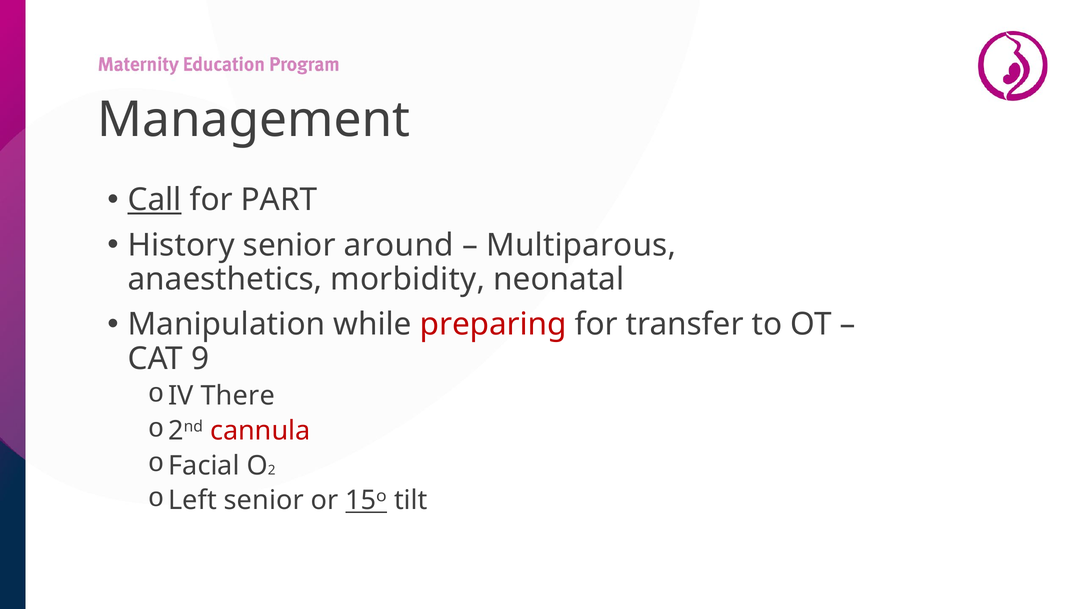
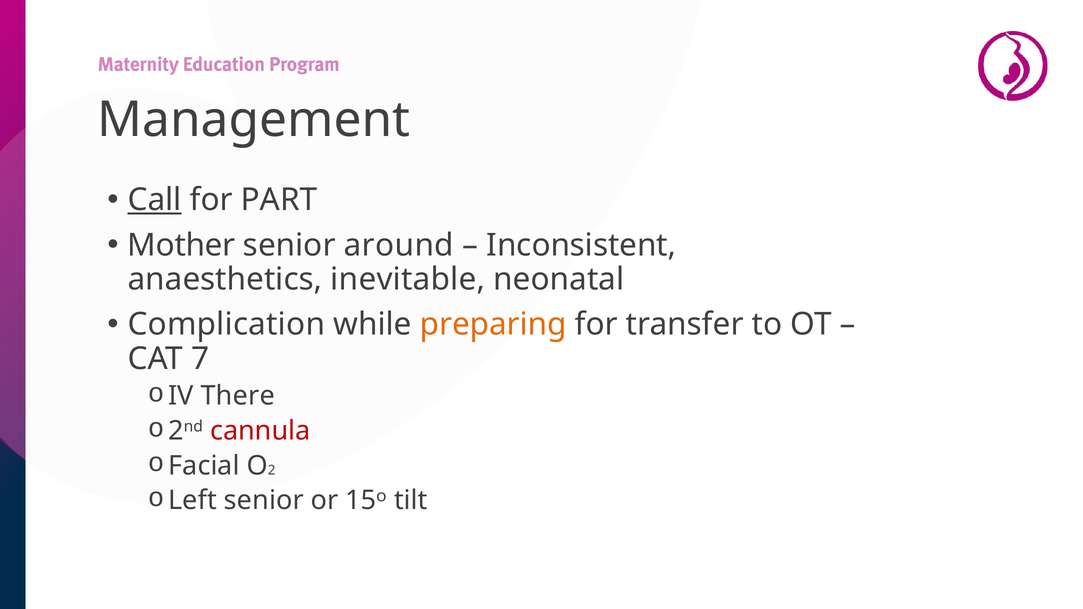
History: History -> Mother (181, 245)
Multiparous: Multiparous -> Inconsistent (581, 245)
morbidity: morbidity -> inevitable (408, 279)
Manipulation: Manipulation -> Complication (226, 325)
preparing colour: red -> orange (493, 325)
9: 9 -> 7 (200, 359)
15ᵒ underline: present -> none (366, 501)
